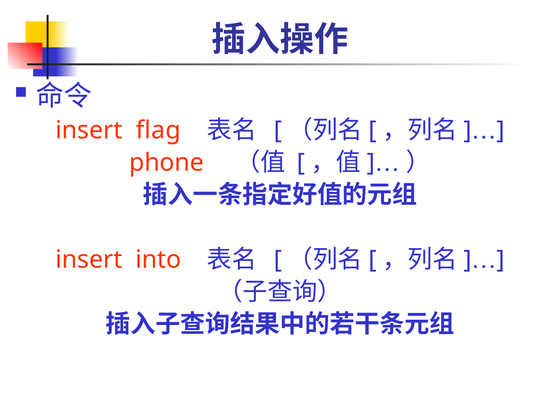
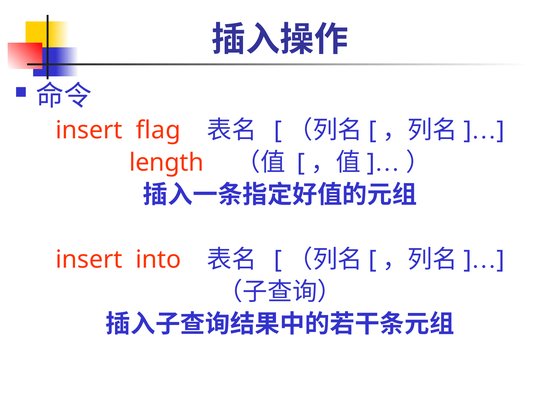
phone: phone -> length (167, 163)
